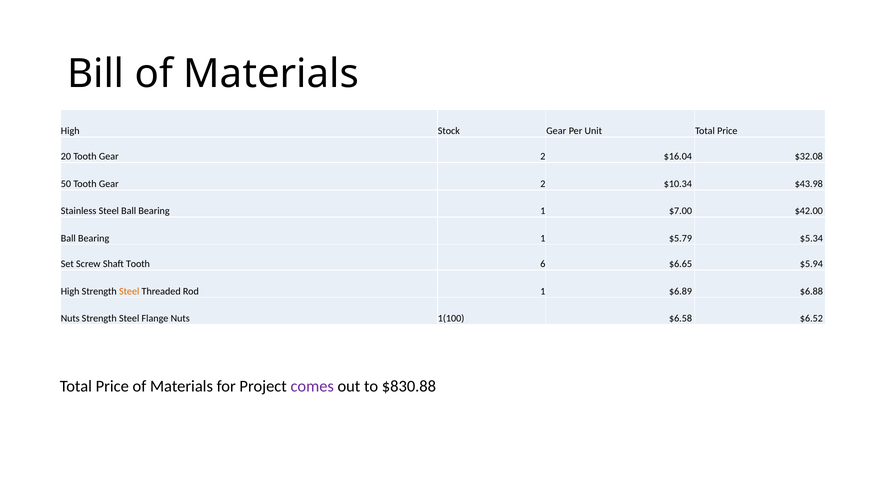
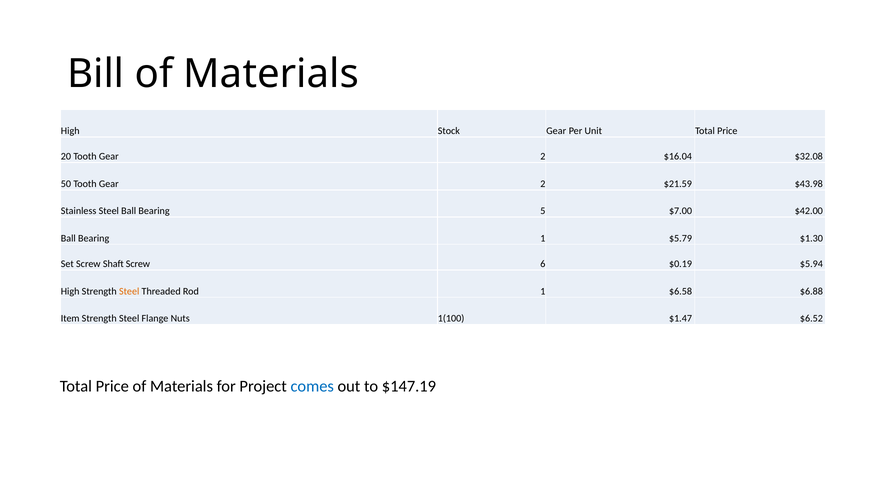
$10.34: $10.34 -> $21.59 (678, 184)
Steel Ball Bearing 1: 1 -> 5 (543, 211)
$5.34: $5.34 -> $1.30 (811, 238)
Shaft Tooth: Tooth -> Screw (138, 264)
$6.65: $6.65 -> $0.19 (681, 264)
$6.89: $6.89 -> $6.58 (681, 291)
Nuts: Nuts -> Item (70, 318)
$6.58: $6.58 -> $1.47 (681, 318)
comes colour: purple -> blue (312, 386)
$830.88: $830.88 -> $147.19 (409, 386)
